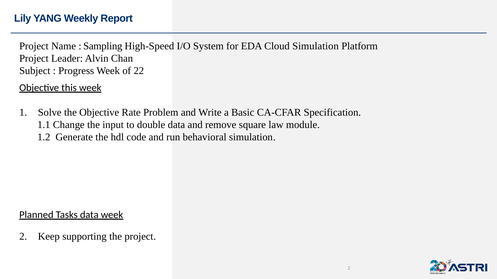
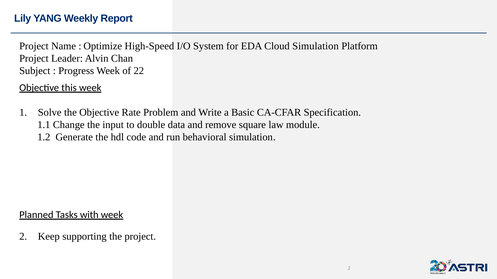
Sampling: Sampling -> Optimize (103, 46)
Tasks data: data -> with (89, 215)
